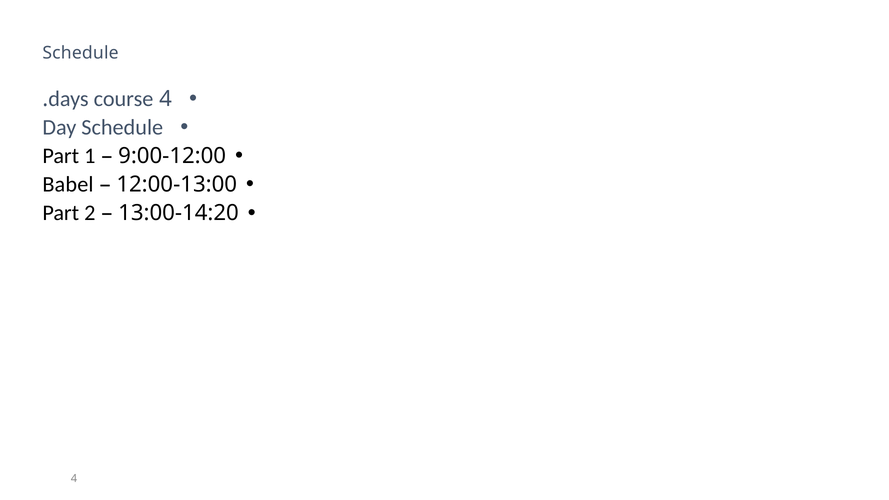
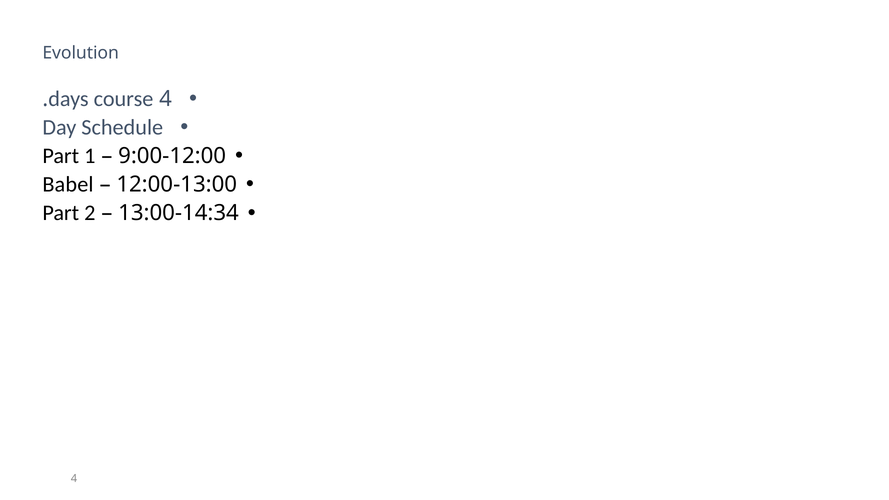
Schedule: Schedule -> Evolution (81, 53)
13:00-14:20: 13:00-14:20 -> 13:00-14:34 (179, 213)
